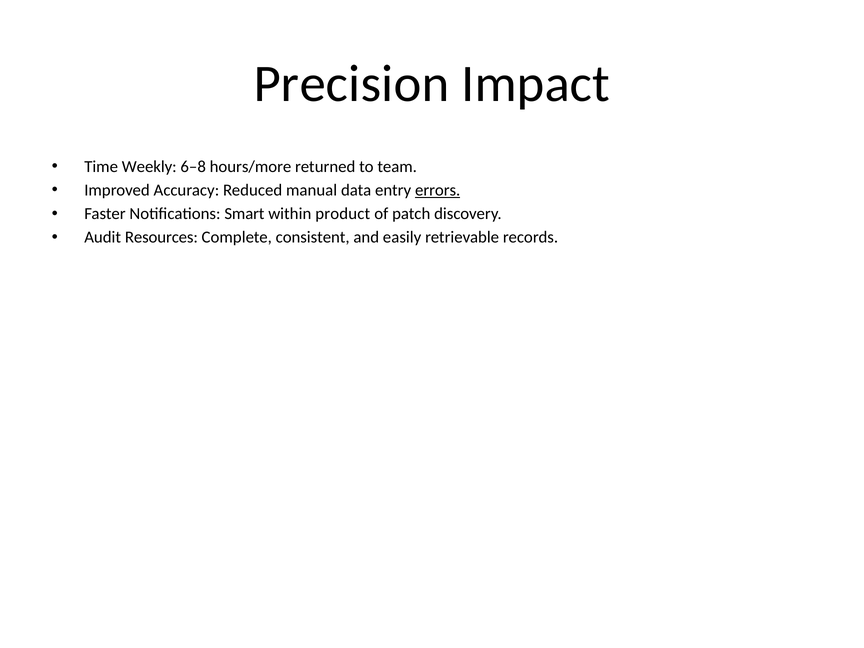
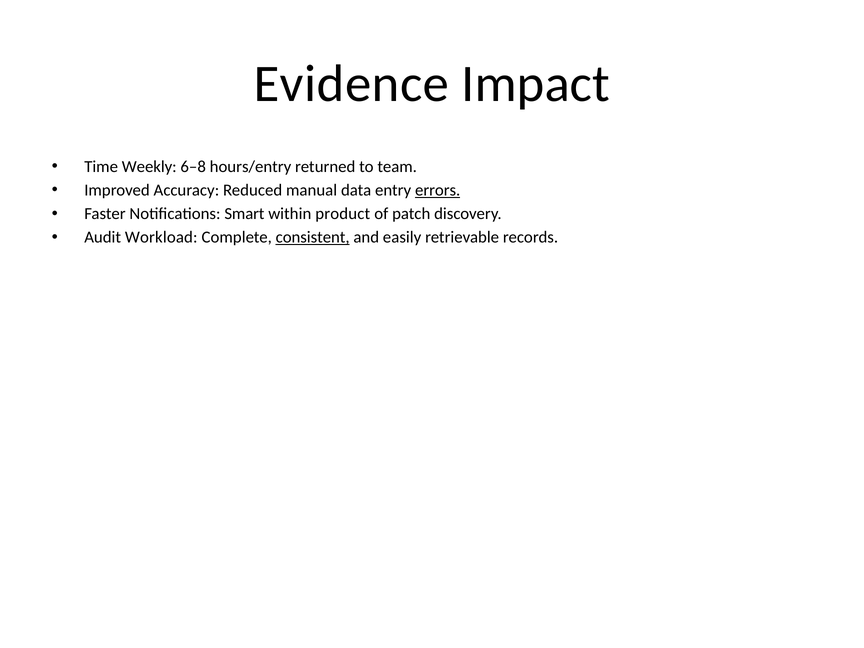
Precision: Precision -> Evidence (351, 84)
hours/more: hours/more -> hours/entry (250, 167)
Resources: Resources -> Workload (161, 237)
consistent underline: none -> present (313, 237)
